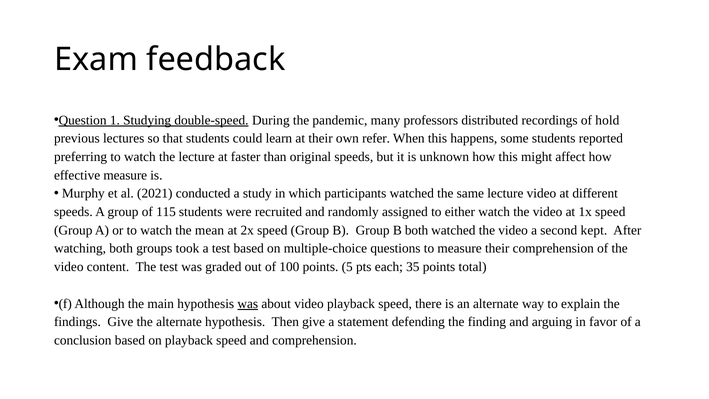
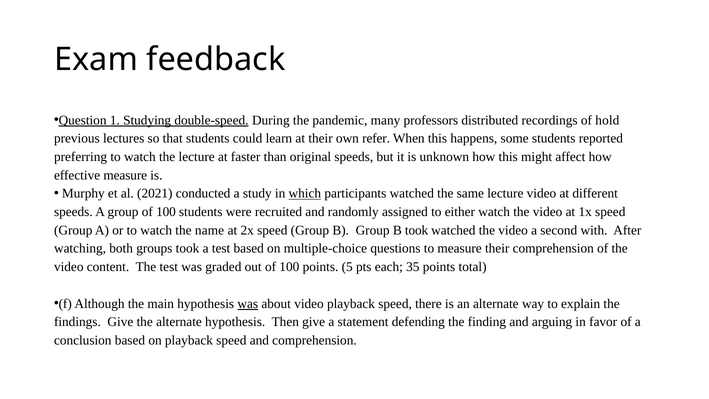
which underline: none -> present (305, 193)
group of 115: 115 -> 100 (166, 212)
mean: mean -> name (210, 230)
B both: both -> took (417, 230)
kept: kept -> with (594, 230)
